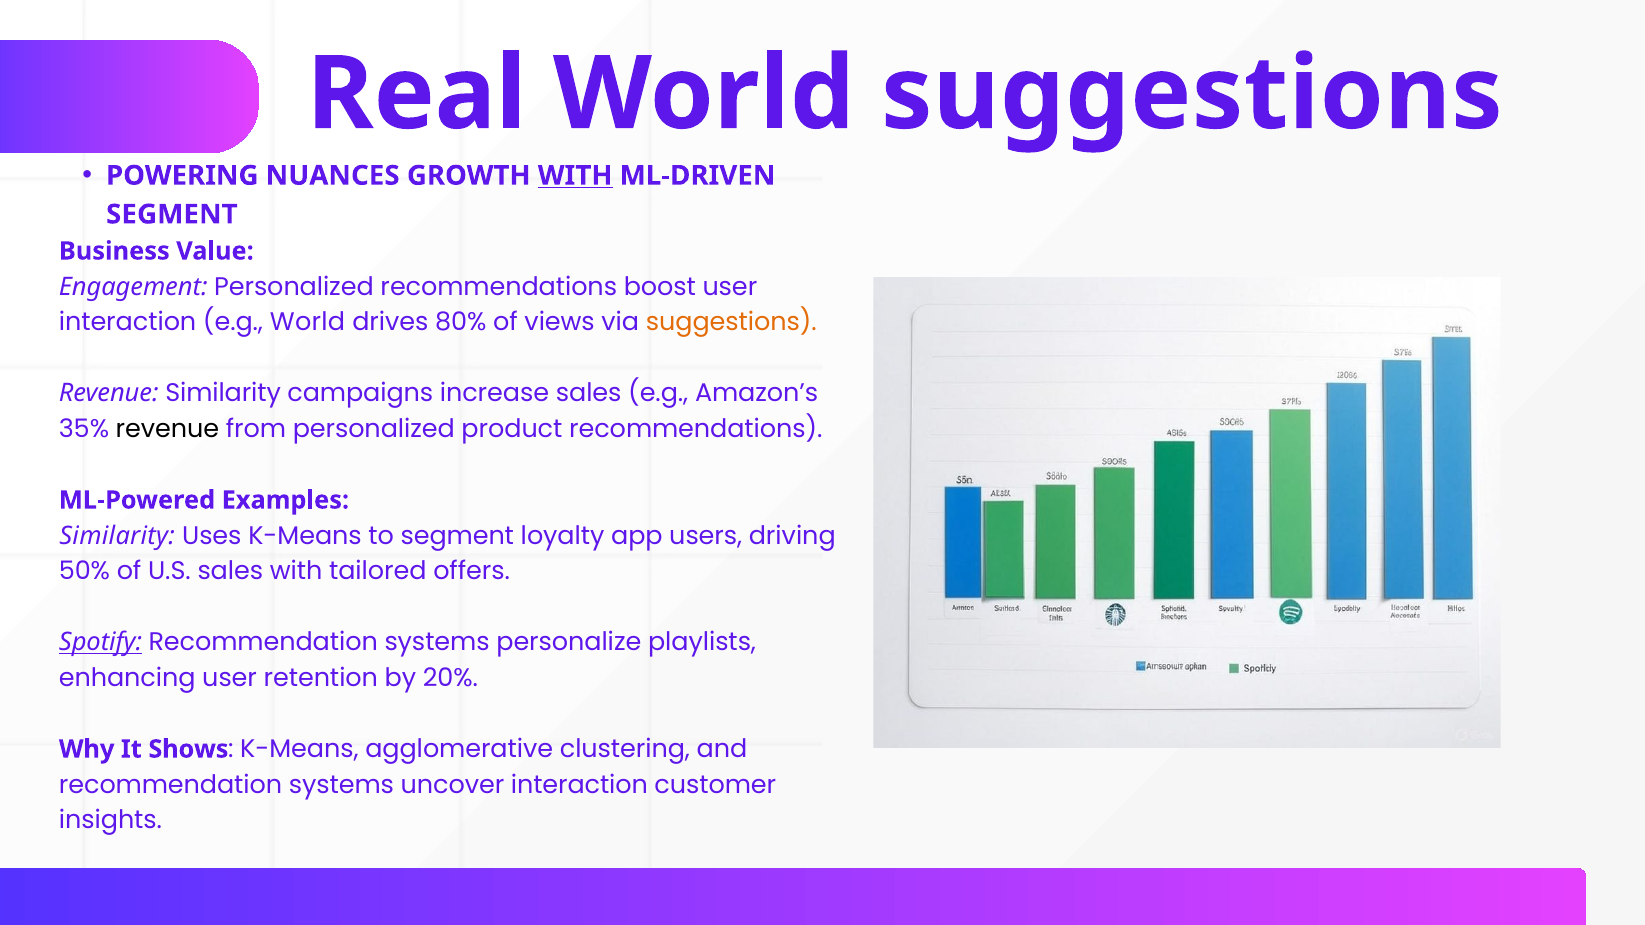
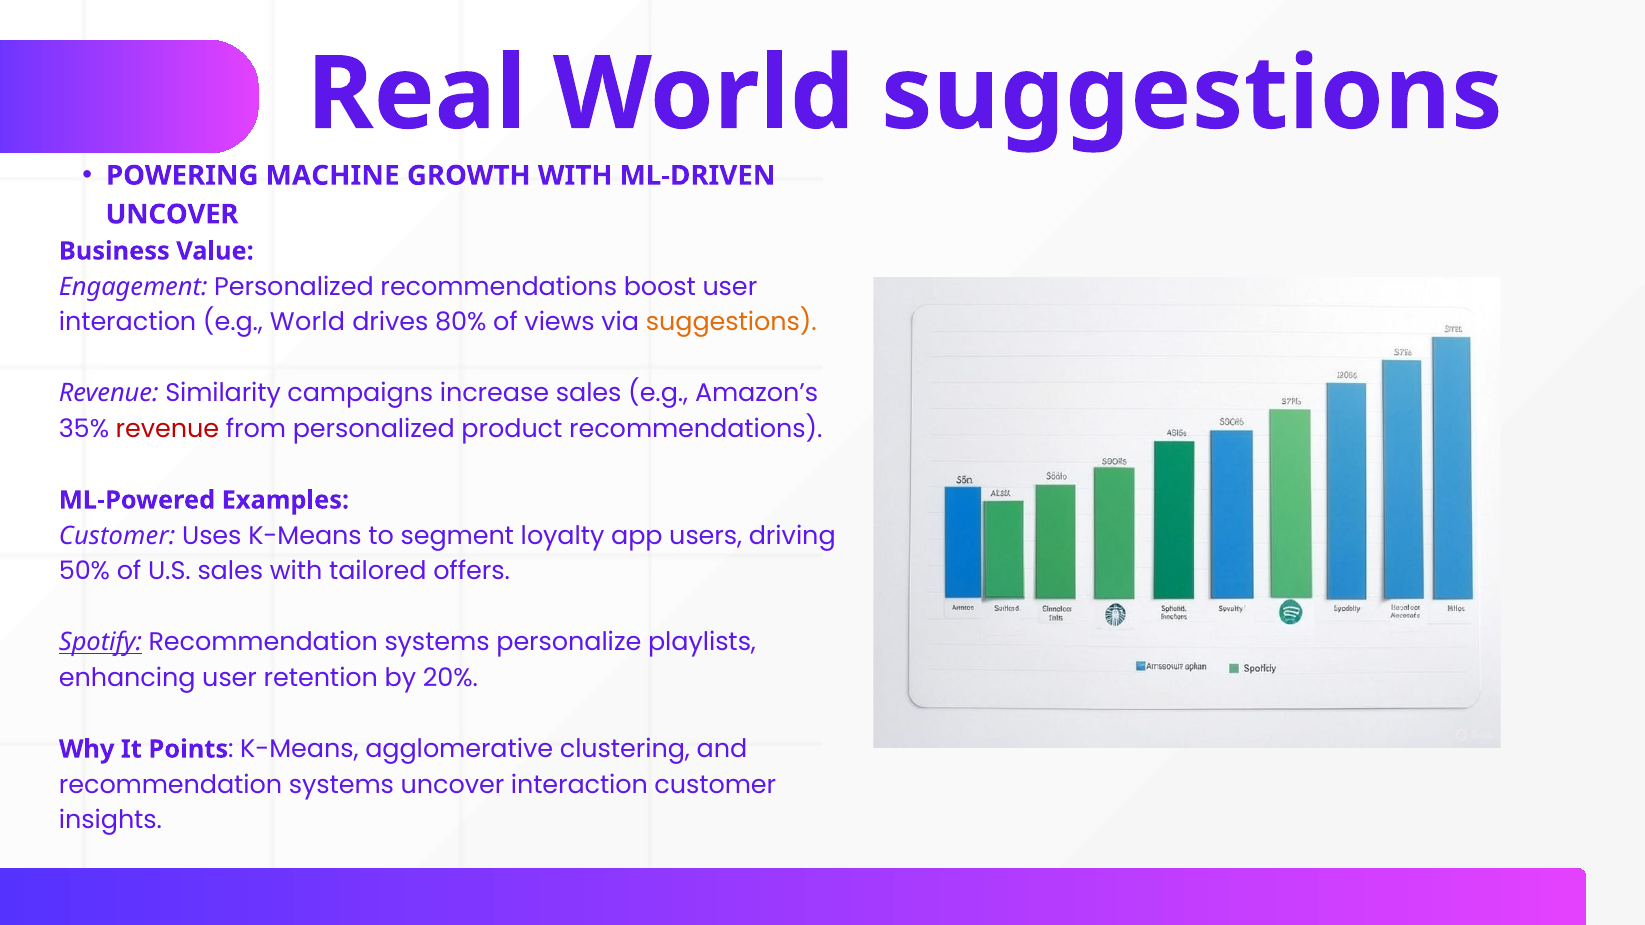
NUANCES: NUANCES -> MACHINE (333, 176)
WITH underline: present -> none (575, 176)
SEGMENT: SEGMENT -> UNCOVER (172, 214)
revenue colour: black -> red (167, 429)
Similarity: Similarity -> Customer (117, 536)
Shows: Shows -> Points (188, 749)
